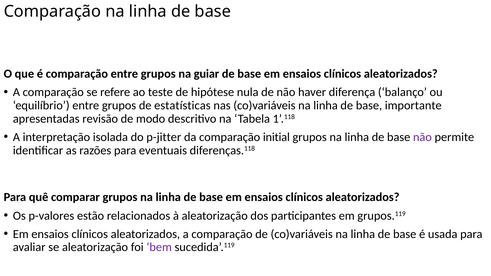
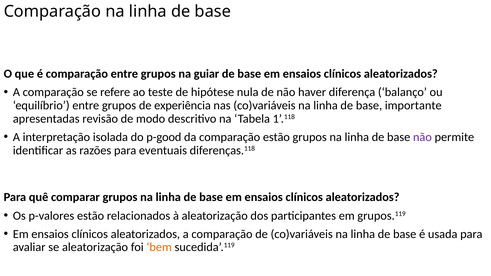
estatísticas: estatísticas -> experiência (183, 106)
p-jitter: p-jitter -> p-good (164, 137)
comparação initial: initial -> estão (276, 137)
bem colour: purple -> orange (159, 247)
